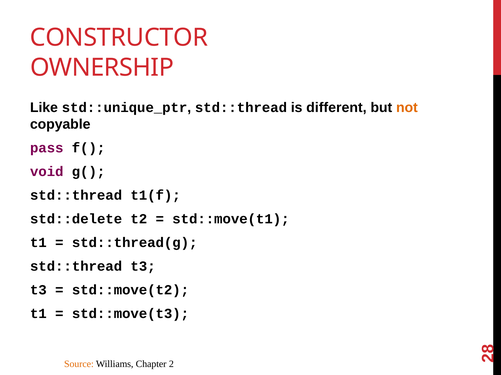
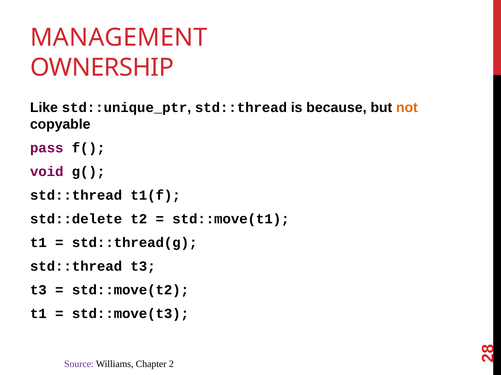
CONSTRUCTOR: CONSTRUCTOR -> MANAGEMENT (119, 38)
different: different -> because (336, 108)
Source colour: orange -> purple (79, 365)
